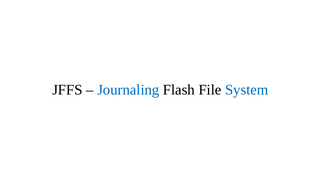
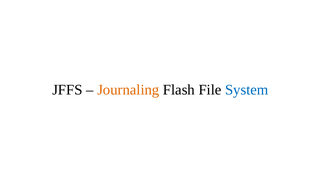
Journaling colour: blue -> orange (128, 90)
